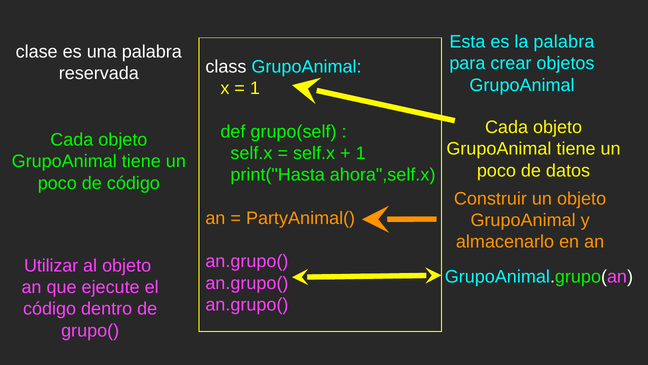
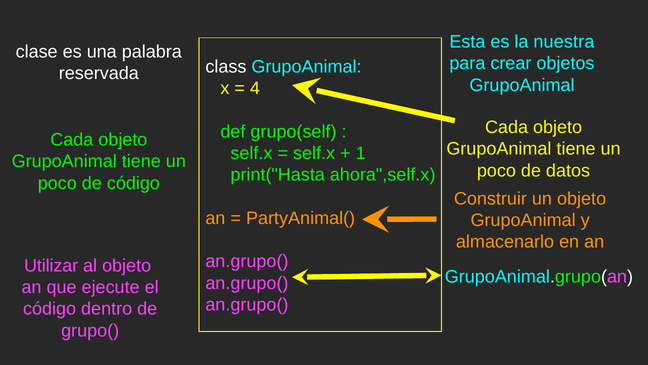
la palabra: palabra -> nuestra (564, 42)
1: 1 -> 4 (255, 88)
